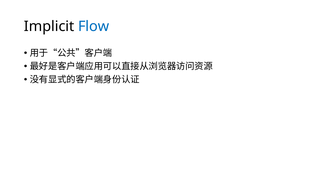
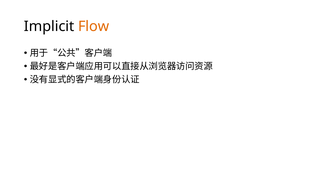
Flow colour: blue -> orange (94, 26)
